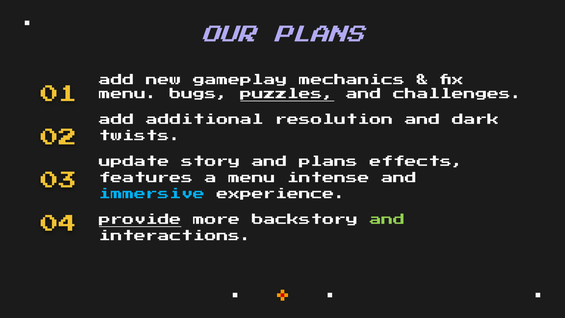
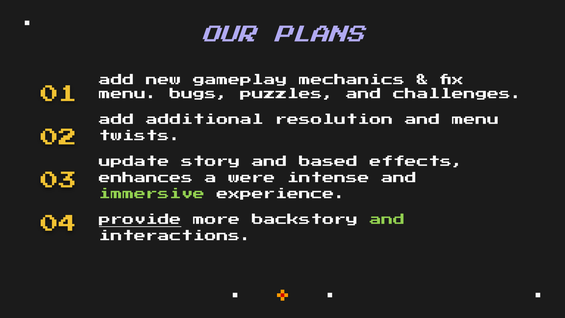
puzzles underline: present -> none (287, 96)
and dark: dark -> menu (476, 122)
and plans: plans -> based (328, 164)
features: features -> enhances (146, 180)
a menu: menu -> were (252, 180)
immersive colour: light blue -> light green (152, 196)
